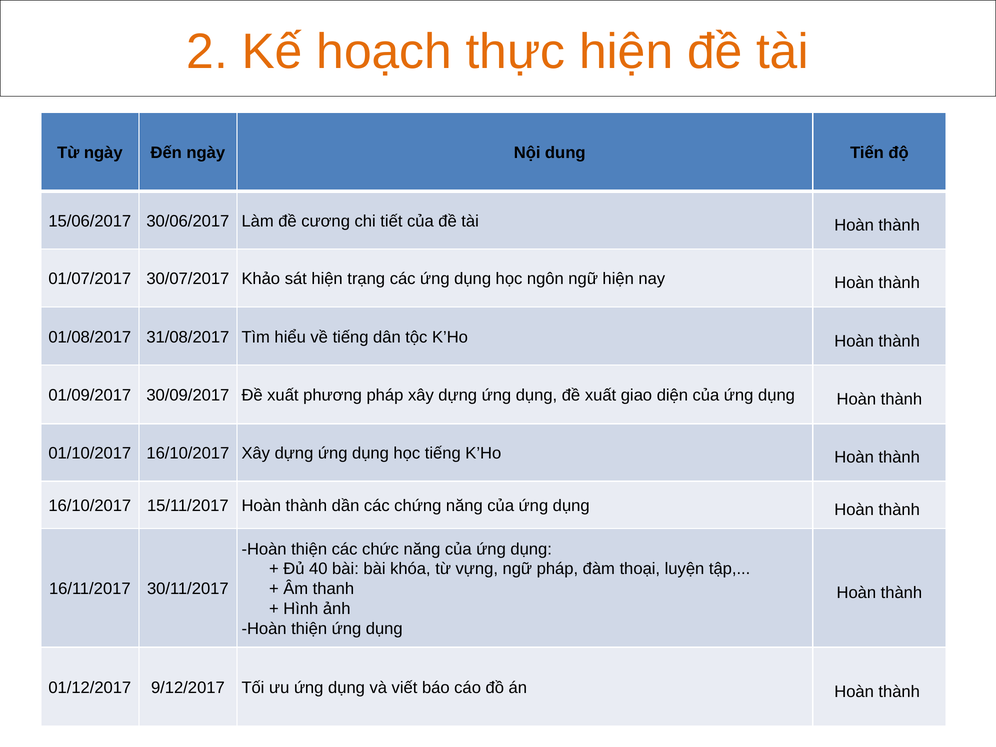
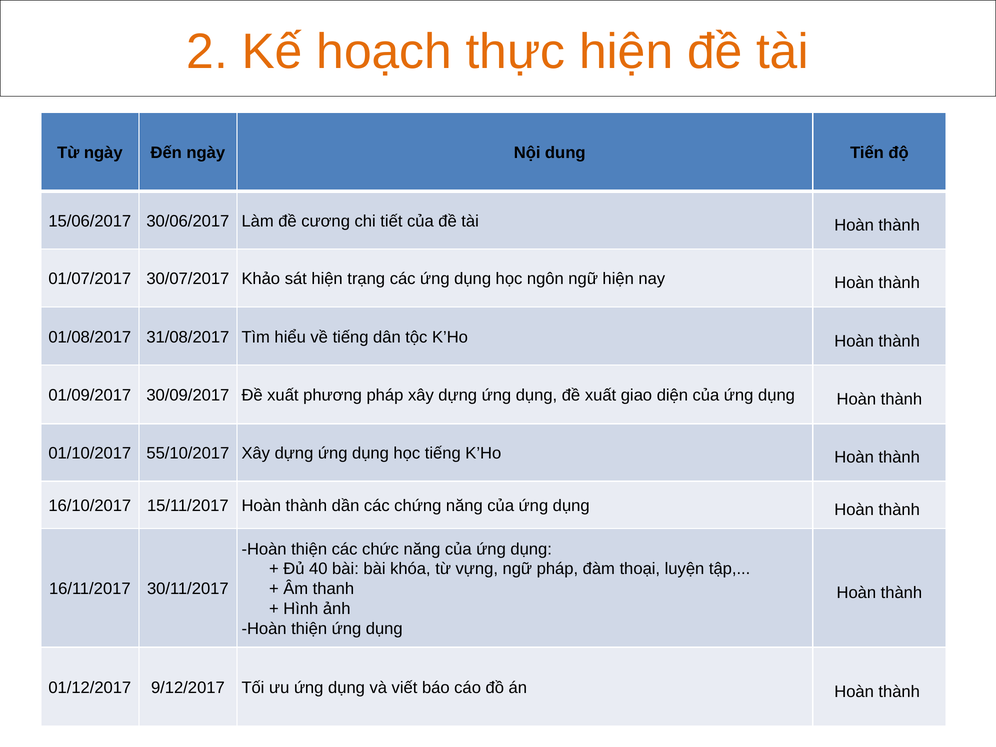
01/10/2017 16/10/2017: 16/10/2017 -> 55/10/2017 (188, 453)
